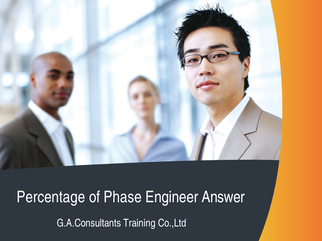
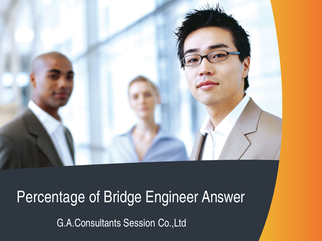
Phase: Phase -> Bridge (123, 198)
Training: Training -> Session (139, 223)
